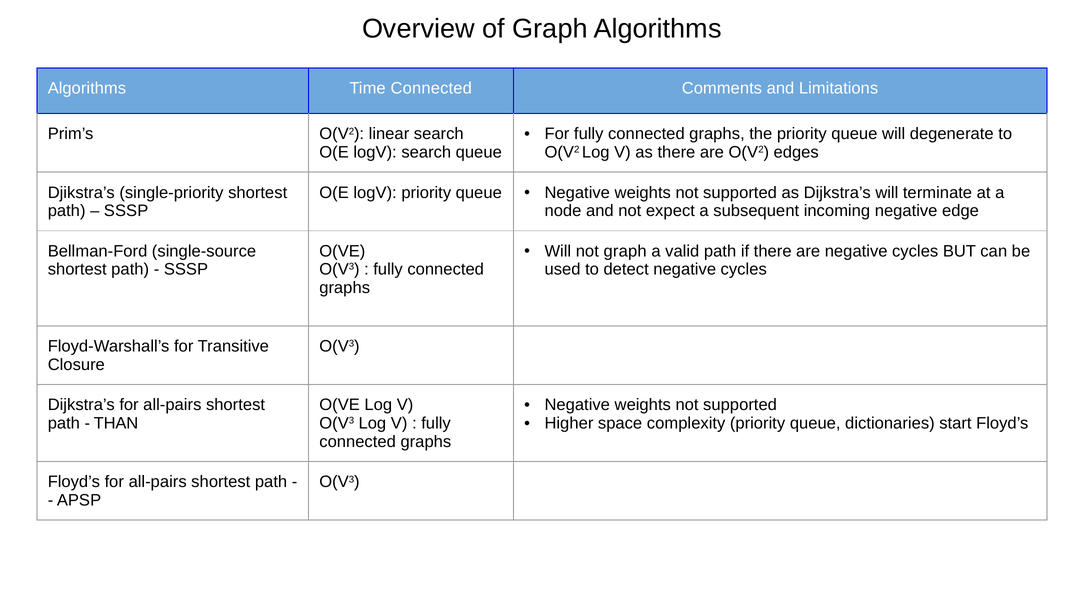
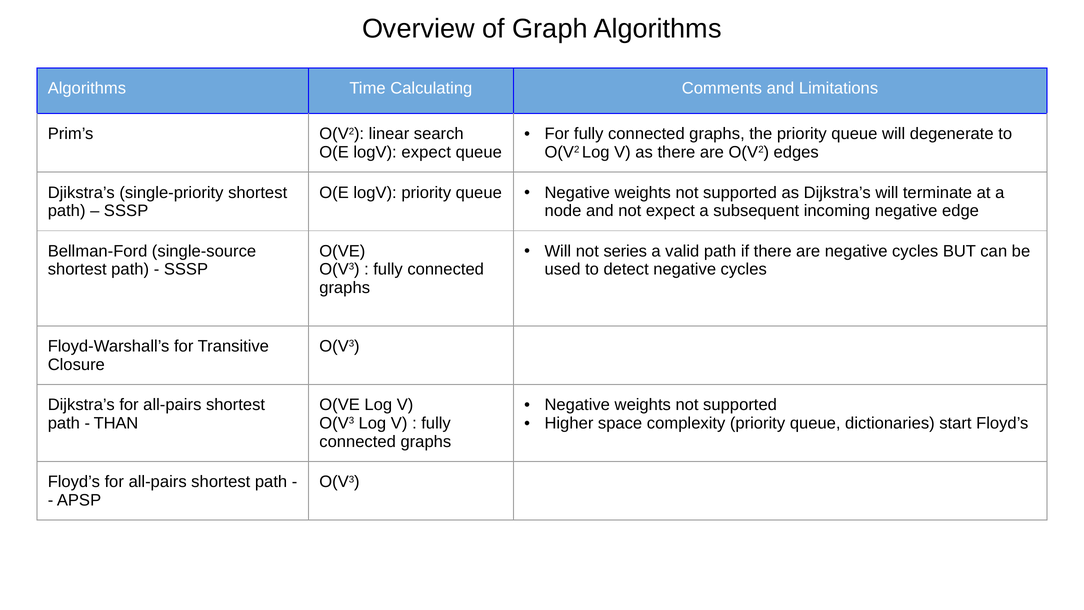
Time Connected: Connected -> Calculating (431, 88)
logV search: search -> expect (426, 152)
not graph: graph -> series (625, 251)
